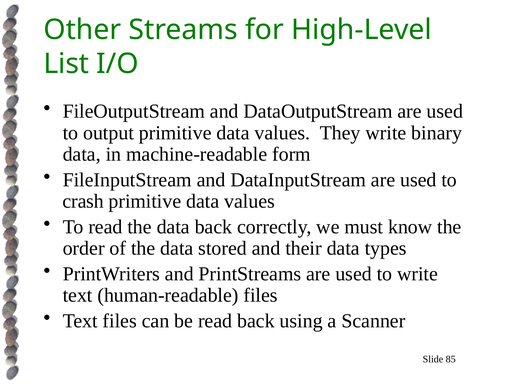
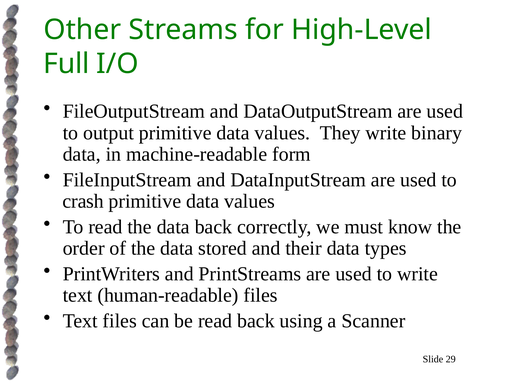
List: List -> Full (66, 64)
85: 85 -> 29 (451, 359)
